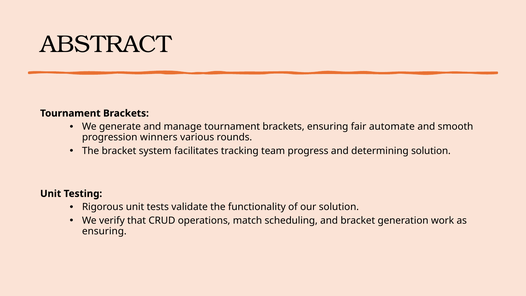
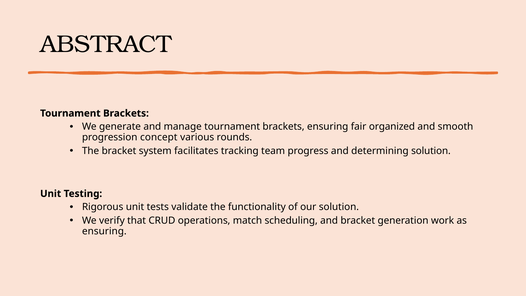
automate: automate -> organized (392, 127)
winners: winners -> concept (159, 137)
